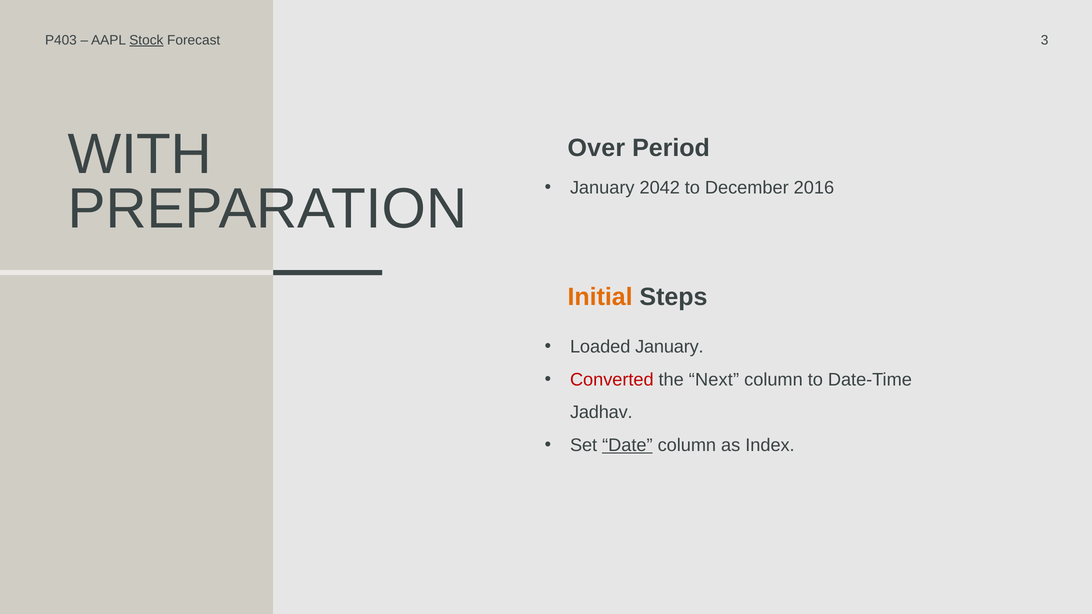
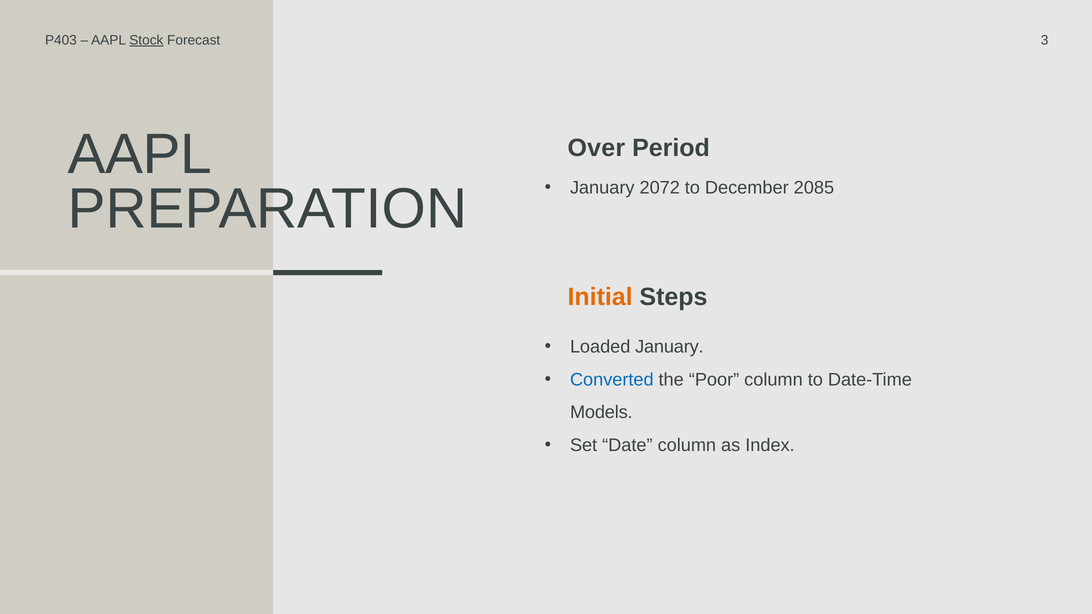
WITH: WITH -> AAPL (140, 154)
2042: 2042 -> 2072 (660, 188)
2016: 2016 -> 2085 (814, 188)
Converted colour: red -> blue (612, 380)
Next: Next -> Poor (714, 380)
Jadhav: Jadhav -> Models (601, 413)
Date underline: present -> none (627, 445)
